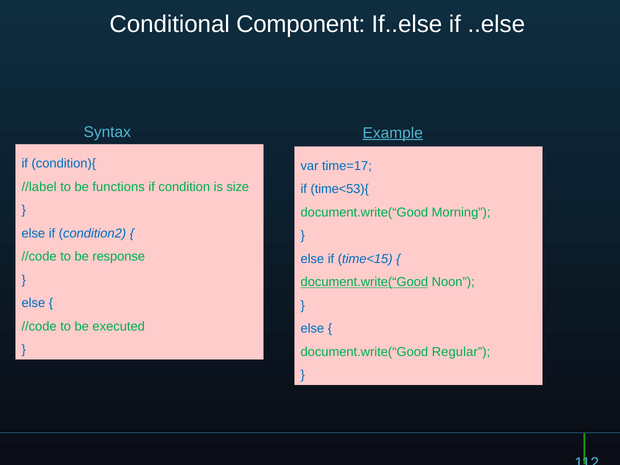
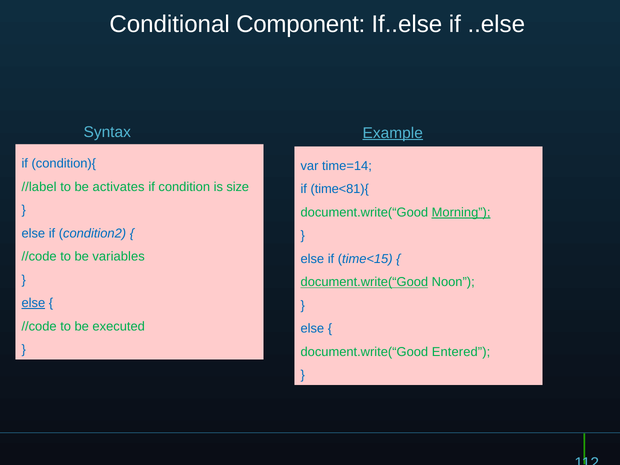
time=17: time=17 -> time=14 (347, 166)
functions: functions -> activates (119, 187)
time<53){: time<53){ -> time<81){ (340, 189)
Morning underline: none -> present (461, 212)
response: response -> variables (119, 257)
else underline: none -> present (33, 303)
Regular: Regular -> Entered (461, 352)
